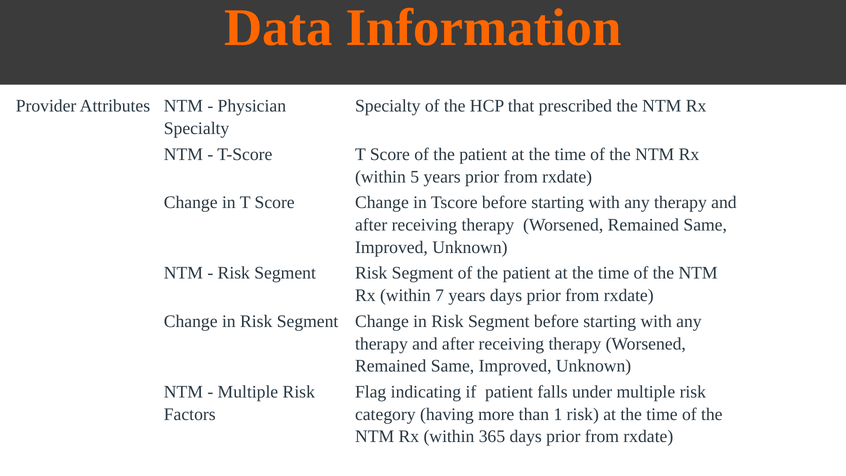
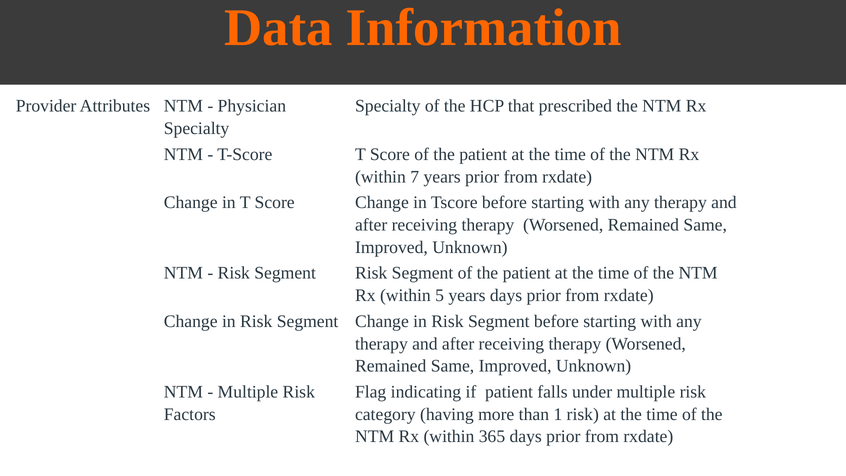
5: 5 -> 7 (415, 177)
7: 7 -> 5 (440, 295)
